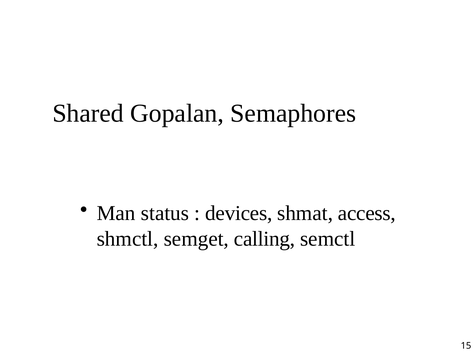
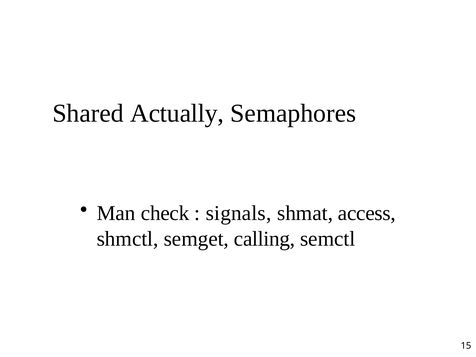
Gopalan: Gopalan -> Actually (177, 113)
status: status -> check (165, 213)
devices: devices -> signals (239, 213)
